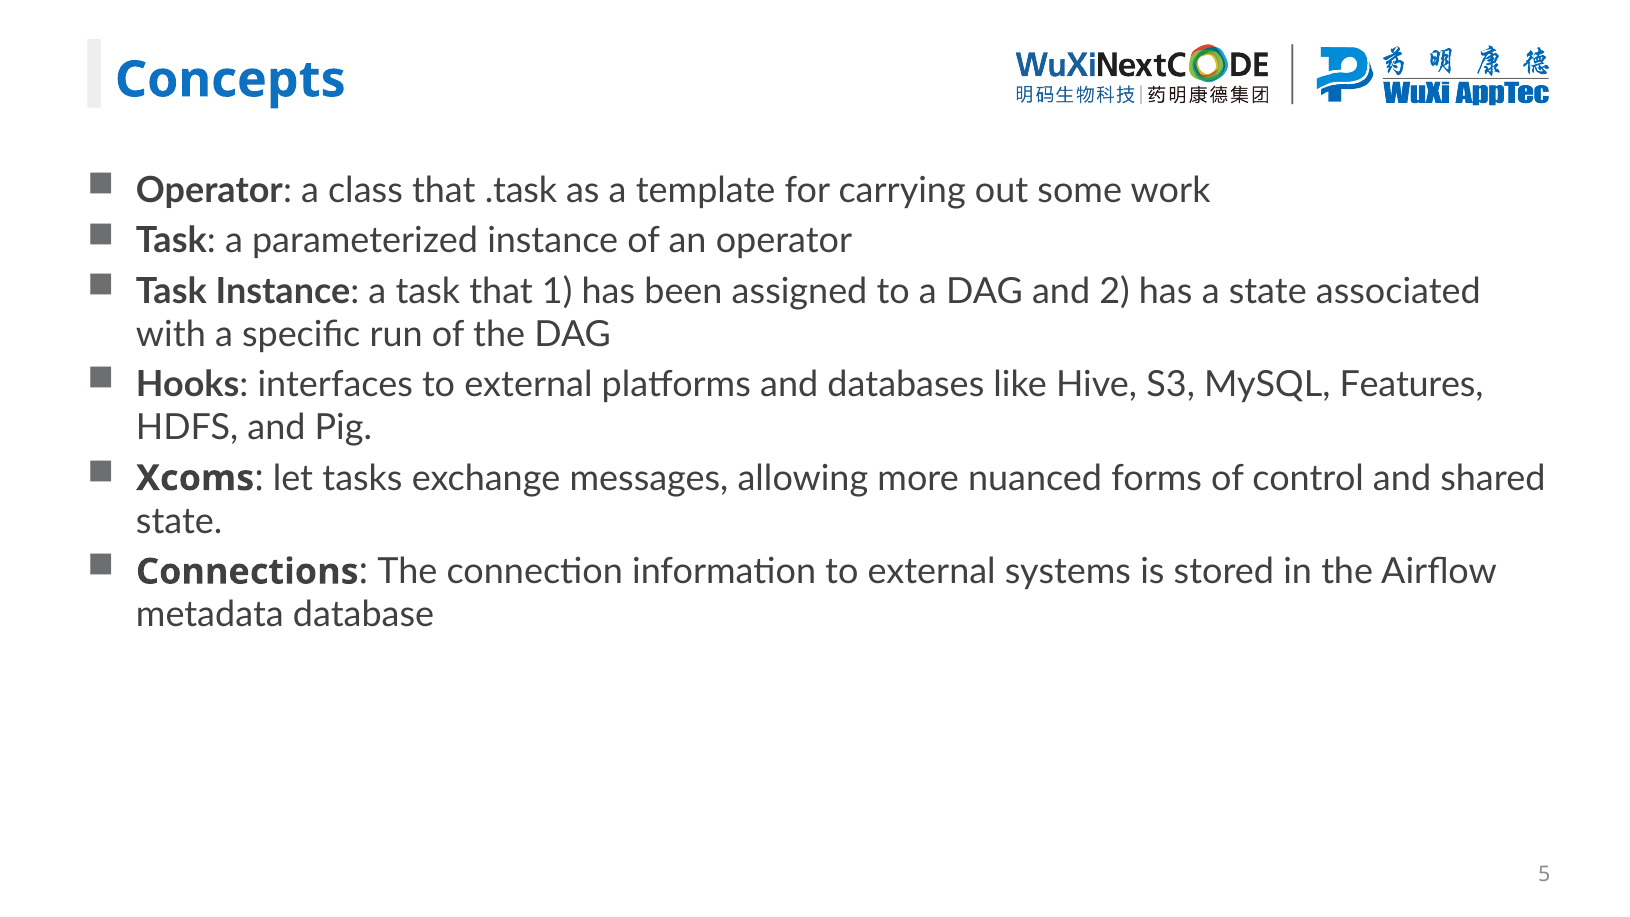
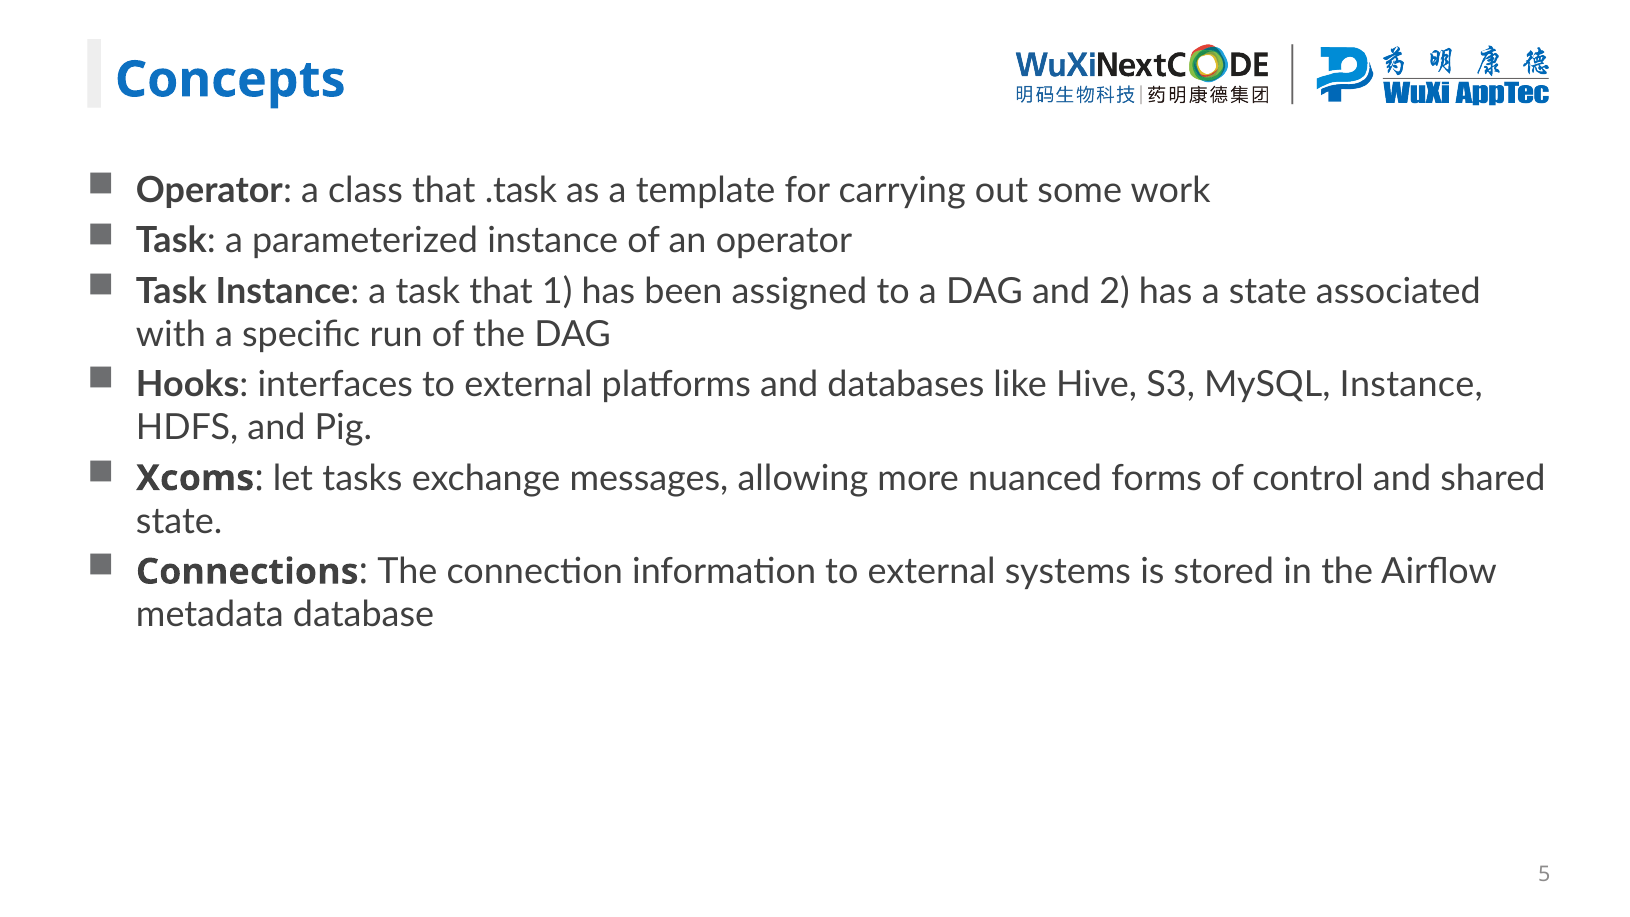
MySQL Features: Features -> Instance (1411, 385)
